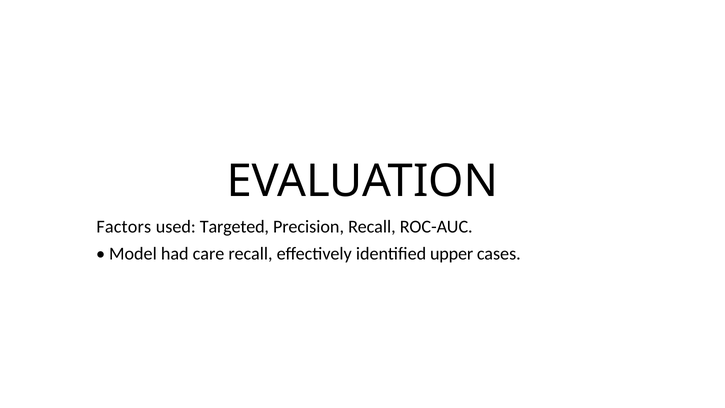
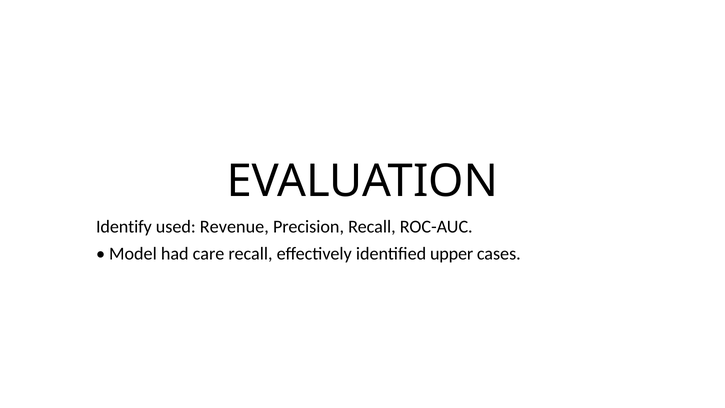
Factors: Factors -> Identify (124, 227)
Targeted: Targeted -> Revenue (234, 227)
